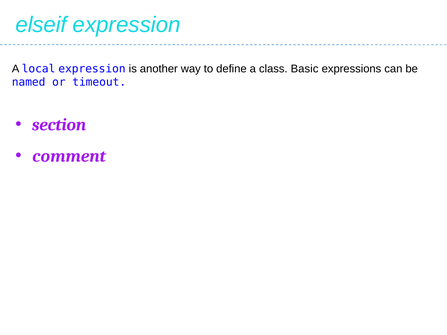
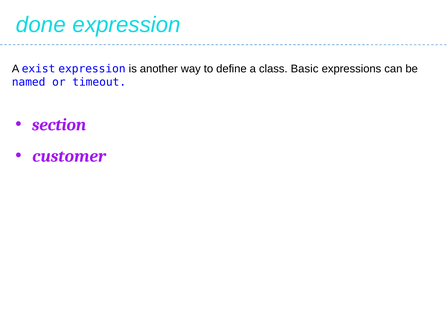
elseif: elseif -> done (41, 25)
local: local -> exist (39, 69)
comment: comment -> customer (69, 156)
